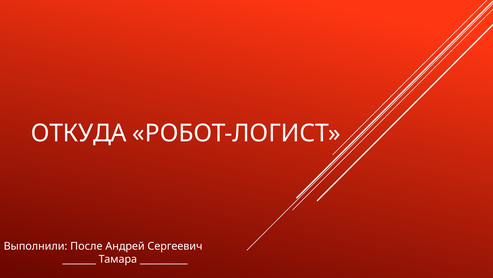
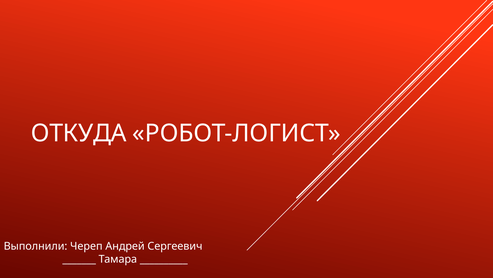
После: После -> Череп (86, 246)
